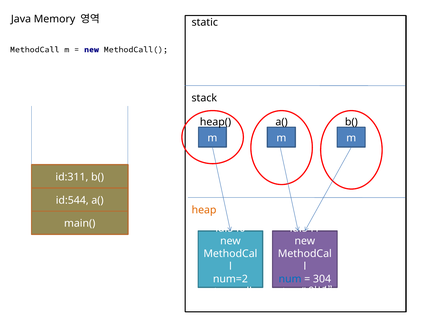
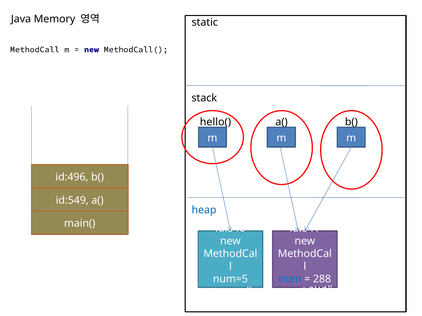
heap(: heap( -> hello( (215, 122)
id:311: id:311 -> id:496 (72, 177)
id:544: id:544 -> id:549 (72, 201)
heap colour: orange -> blue (204, 210)
num=2: num=2 -> num=5 (230, 279)
304: 304 -> 288 (322, 279)
